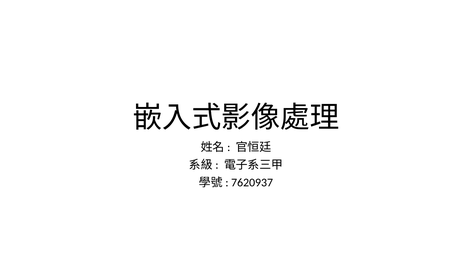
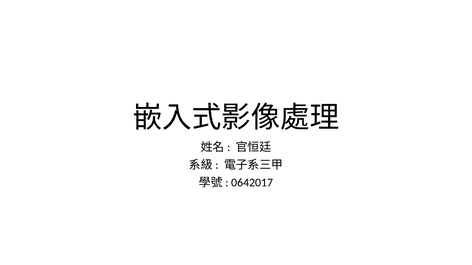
7620937: 7620937 -> 0642017 (252, 183)
